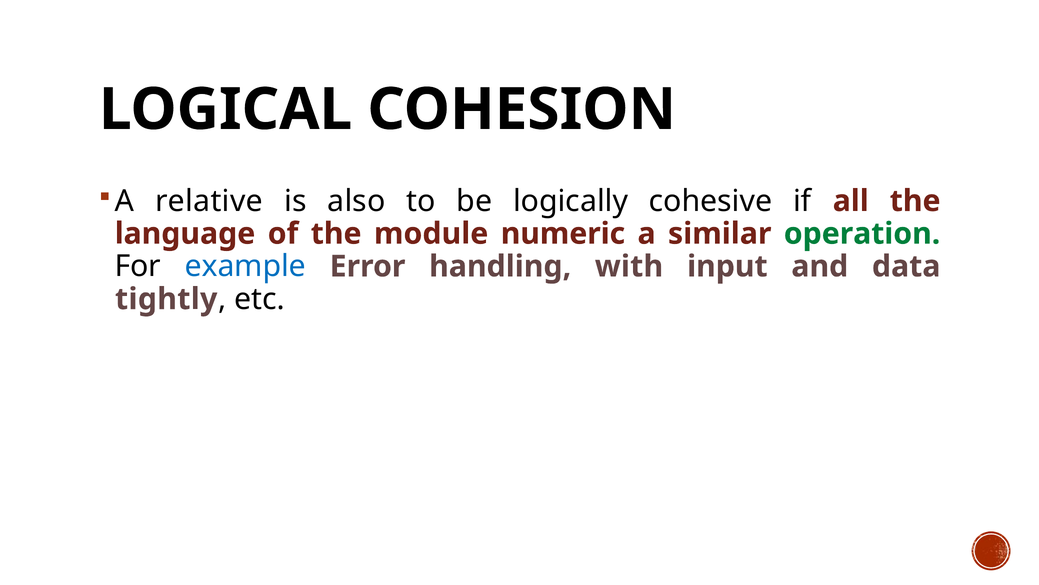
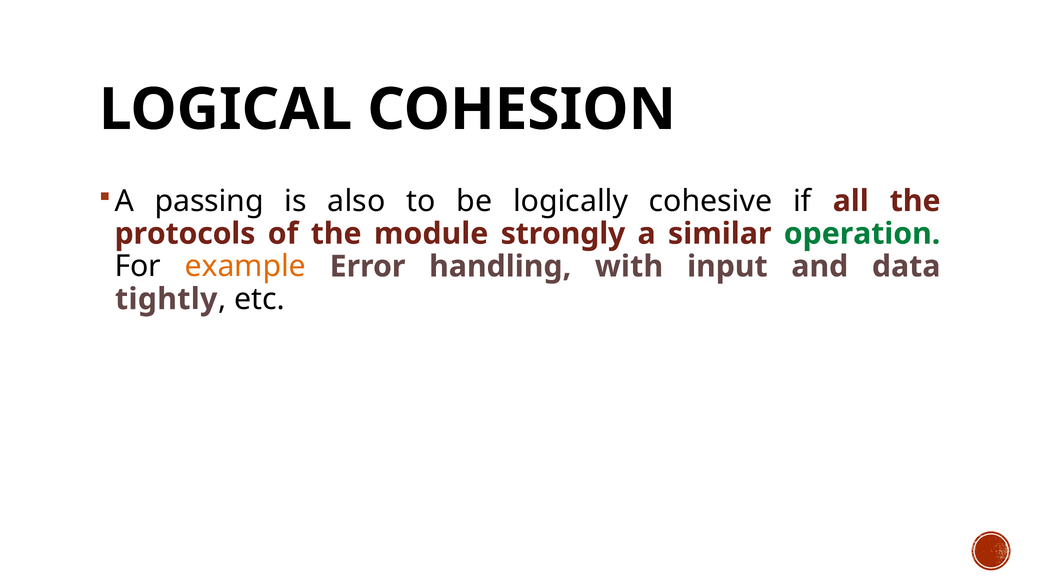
relative: relative -> passing (209, 201)
language: language -> protocols (185, 233)
numeric: numeric -> strongly (563, 233)
example colour: blue -> orange (245, 266)
